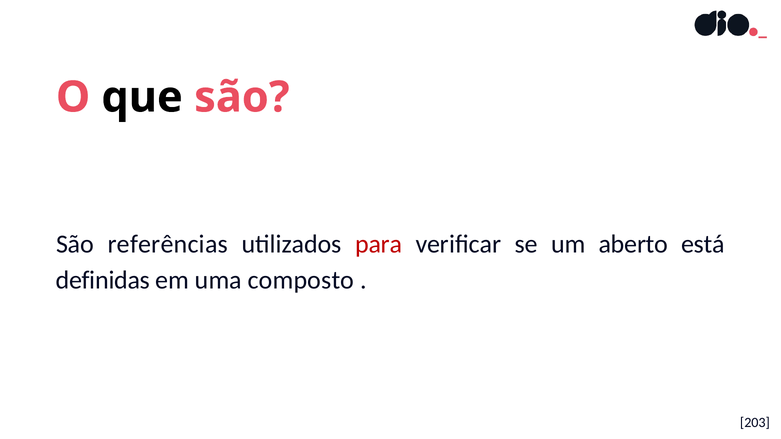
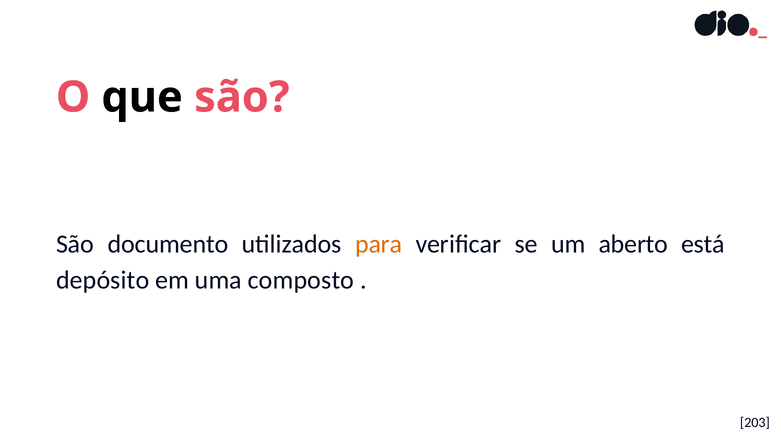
referências: referências -> documento (168, 244)
para colour: red -> orange (379, 244)
definidas: definidas -> depósito (103, 280)
